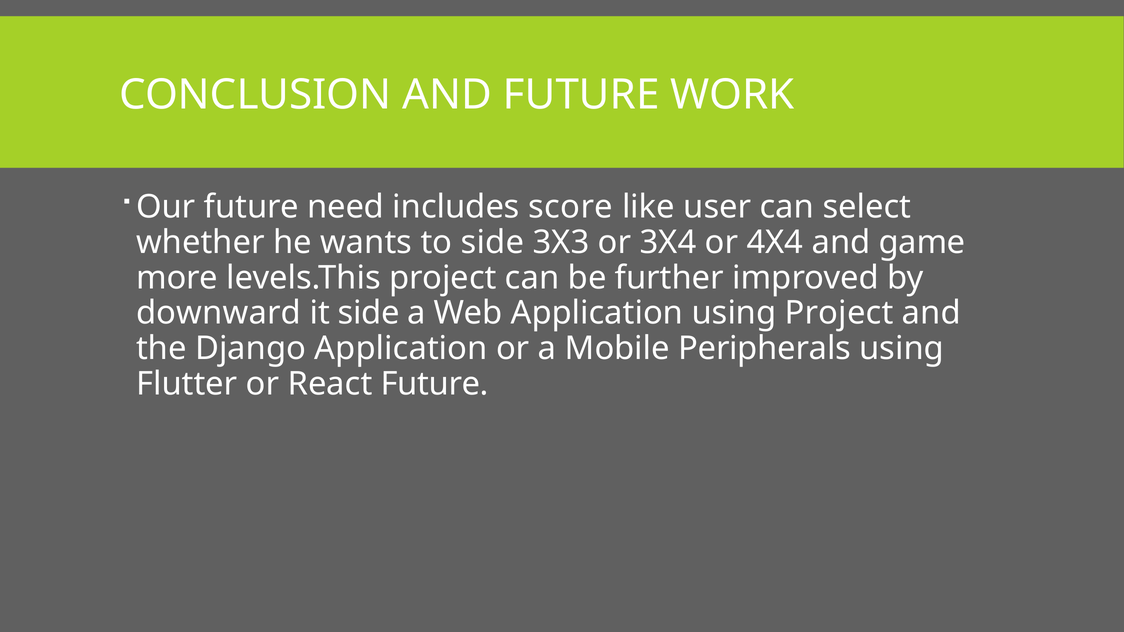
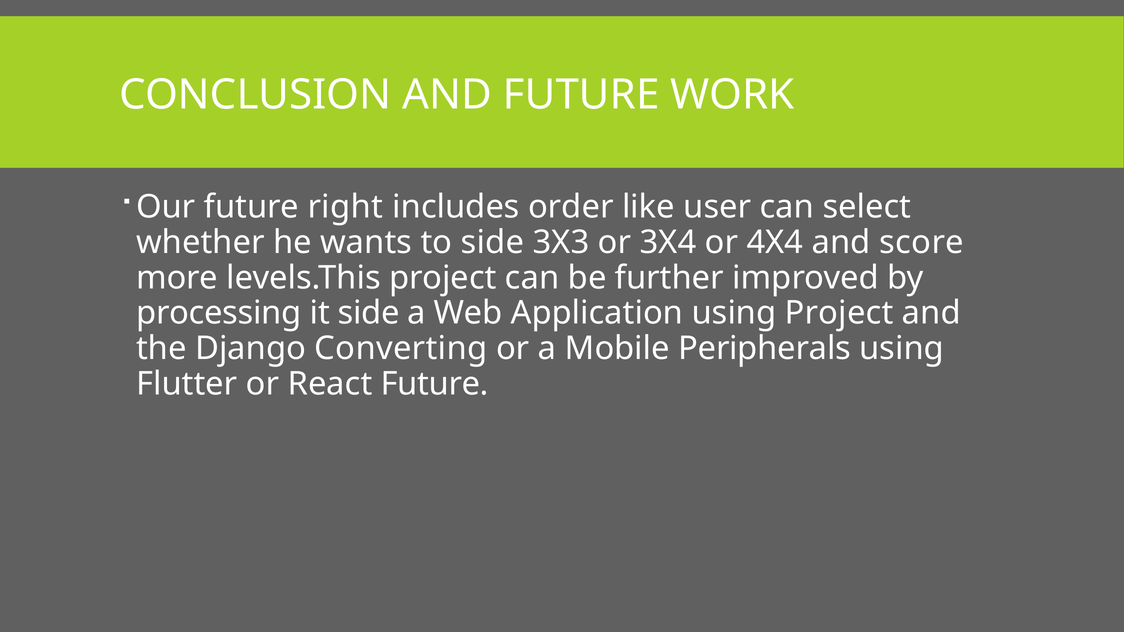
need: need -> right (345, 207)
score: score -> order (571, 207)
game: game -> score (922, 242)
downward: downward -> processing (219, 313)
Django Application: Application -> Converting (401, 349)
